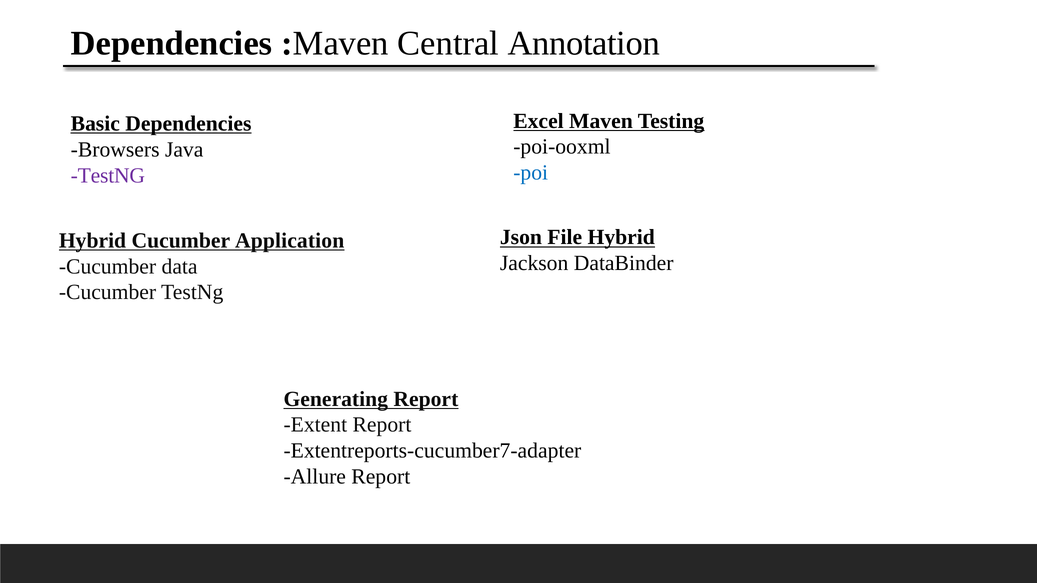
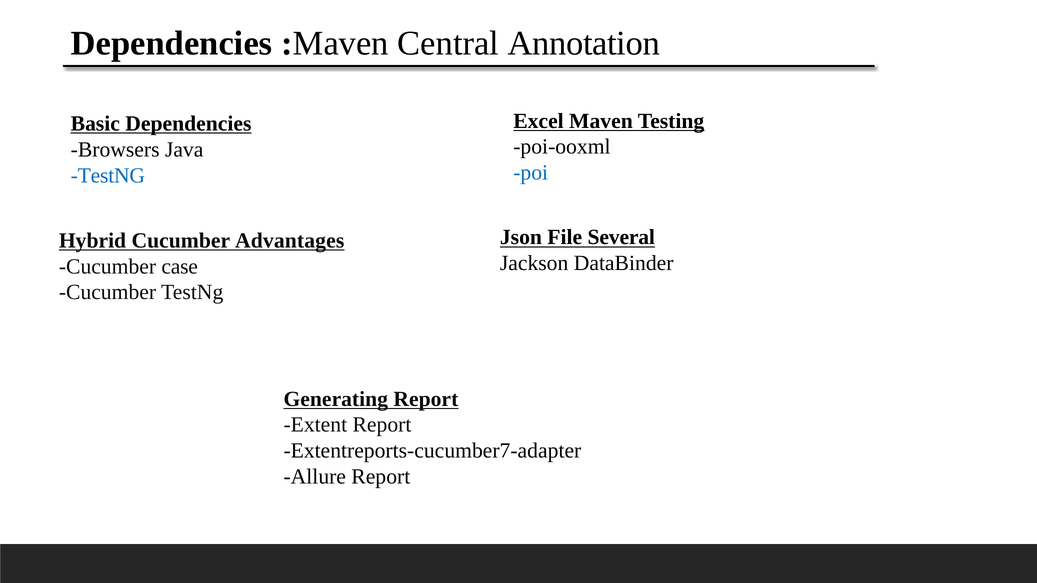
TestNG colour: purple -> blue (108, 176)
File Hybrid: Hybrid -> Several (621, 237)
Application: Application -> Advantages (290, 241)
data: data -> case (180, 267)
